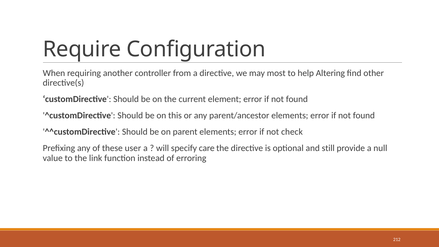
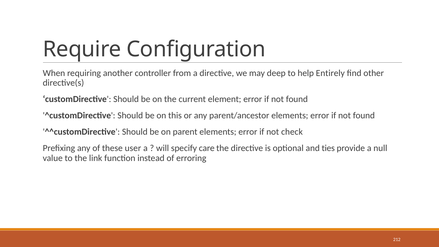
most: most -> deep (276, 73)
Altering: Altering -> Entirely (330, 73)
still: still -> ties (328, 148)
